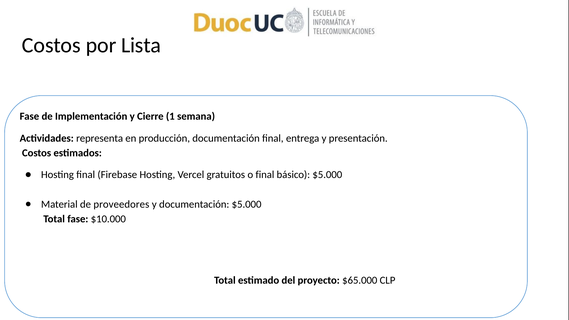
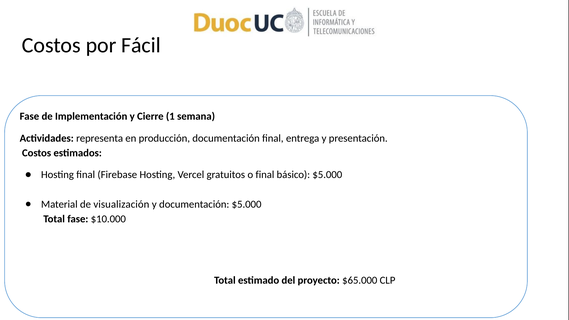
Lista: Lista -> Fácil (141, 45)
proveedores: proveedores -> visualización (121, 204)
